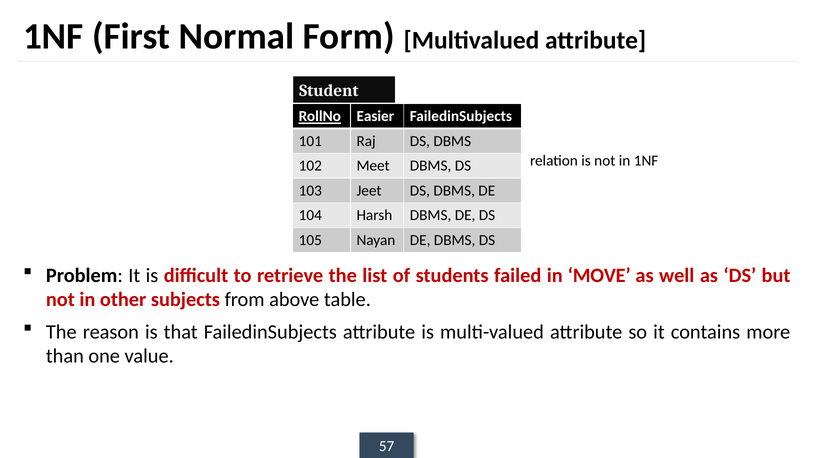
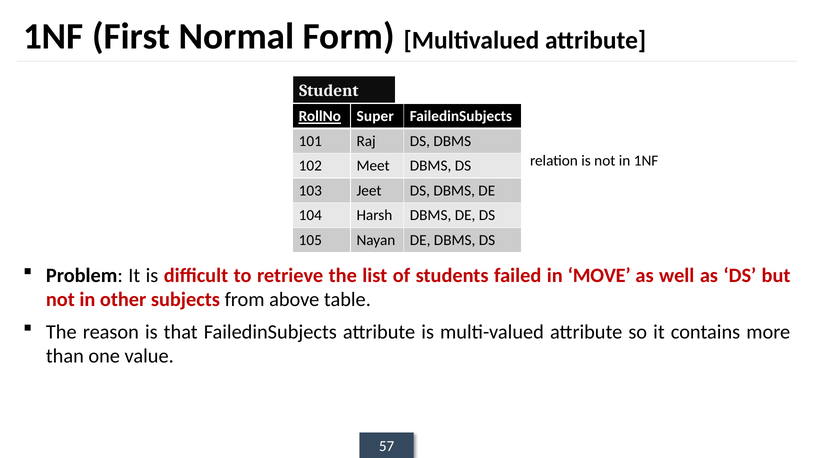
Easier: Easier -> Super (375, 116)
